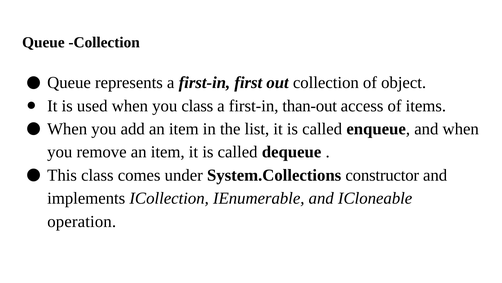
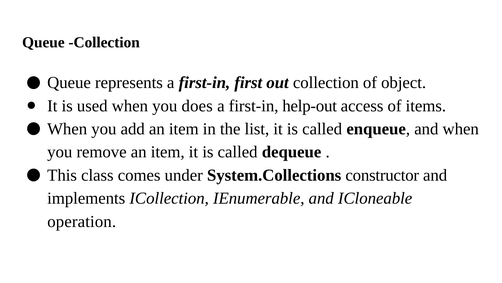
you class: class -> does (197, 106)
than-out: than-out -> help-out (310, 106)
